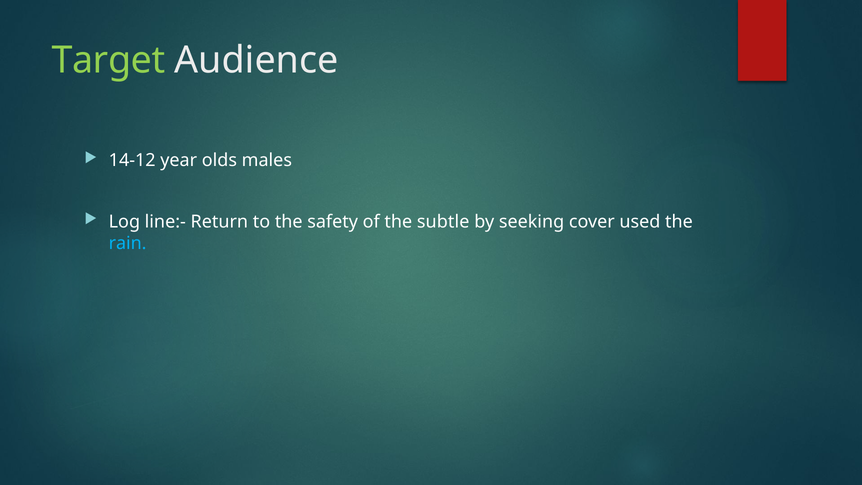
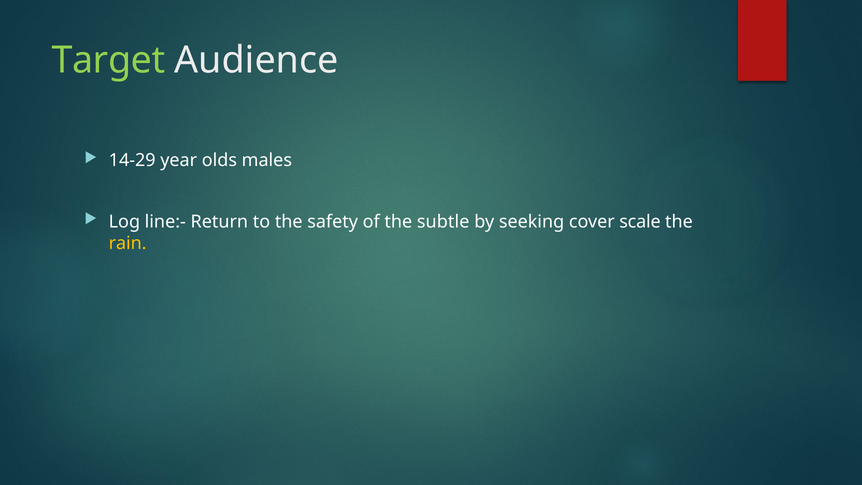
14-12: 14-12 -> 14-29 (132, 160)
used: used -> scale (640, 222)
rain colour: light blue -> yellow (128, 243)
